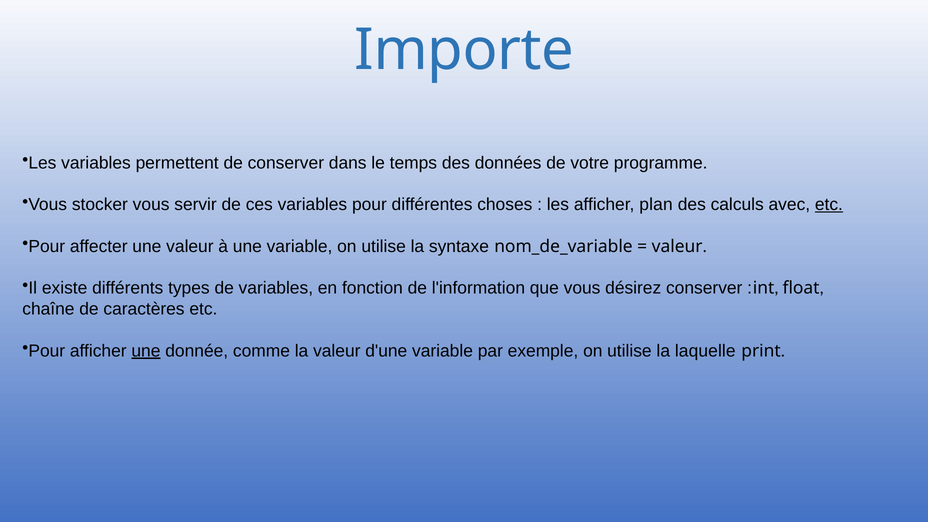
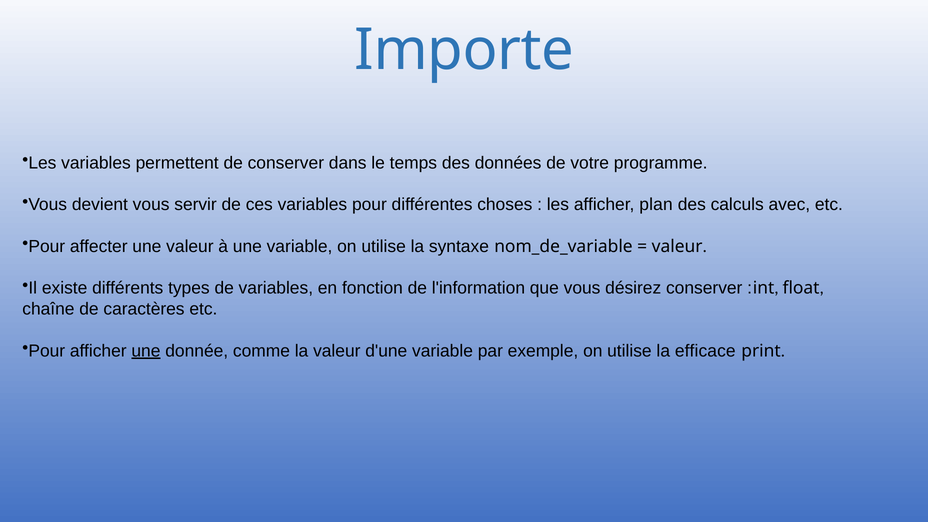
stocker: stocker -> devient (100, 205)
etc underline: present -> none (829, 205)
laquelle: laquelle -> efficace (705, 351)
